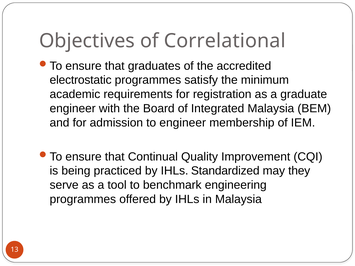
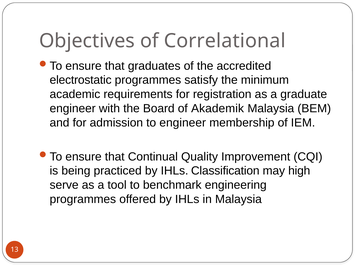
Integrated: Integrated -> Akademik (218, 109)
Standardized: Standardized -> Classification (225, 171)
they: they -> high (299, 171)
